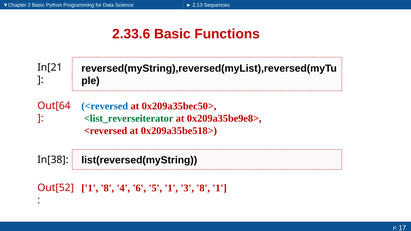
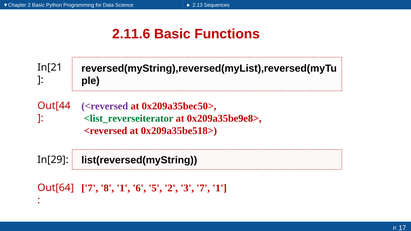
2.33.6: 2.33.6 -> 2.11.6 (131, 34)
<reversed colour: blue -> purple (105, 106)
Out[64: Out[64 -> Out[44 (54, 106)
In[38: In[38 -> In[29 (53, 160)
1: 1 -> 7 (90, 188)
8 4: 4 -> 1 (123, 188)
5 1: 1 -> 2 (171, 188)
3 8: 8 -> 7 (203, 188)
Out[52: Out[52 -> Out[64 (56, 188)
